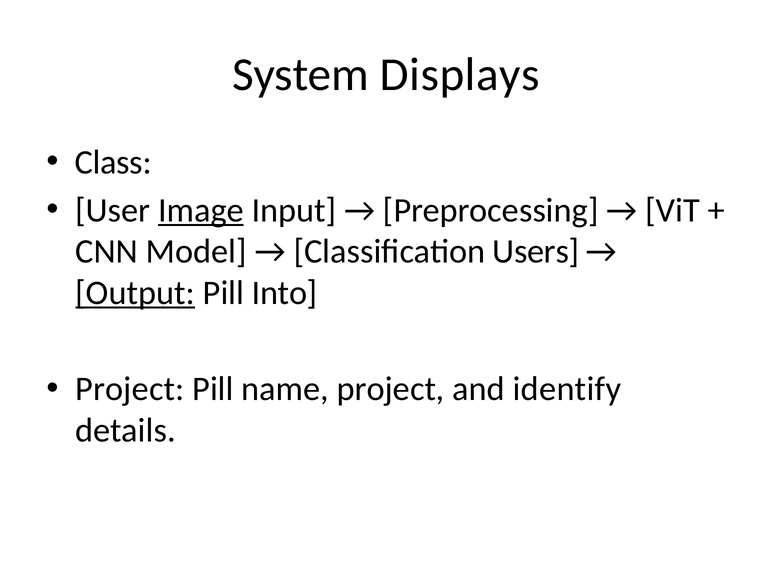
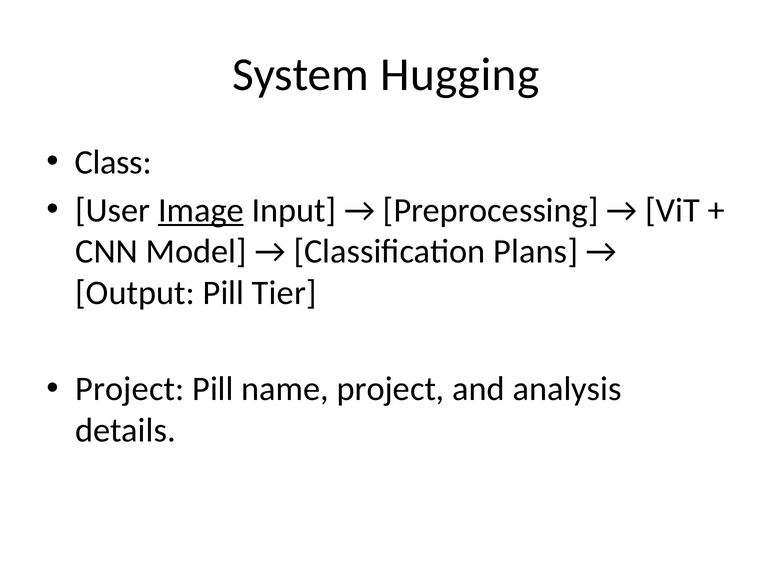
Displays: Displays -> Hugging (460, 75)
Users: Users -> Plans (536, 252)
Output underline: present -> none (135, 293)
Into: Into -> Tier (284, 293)
identify: identify -> analysis (567, 389)
